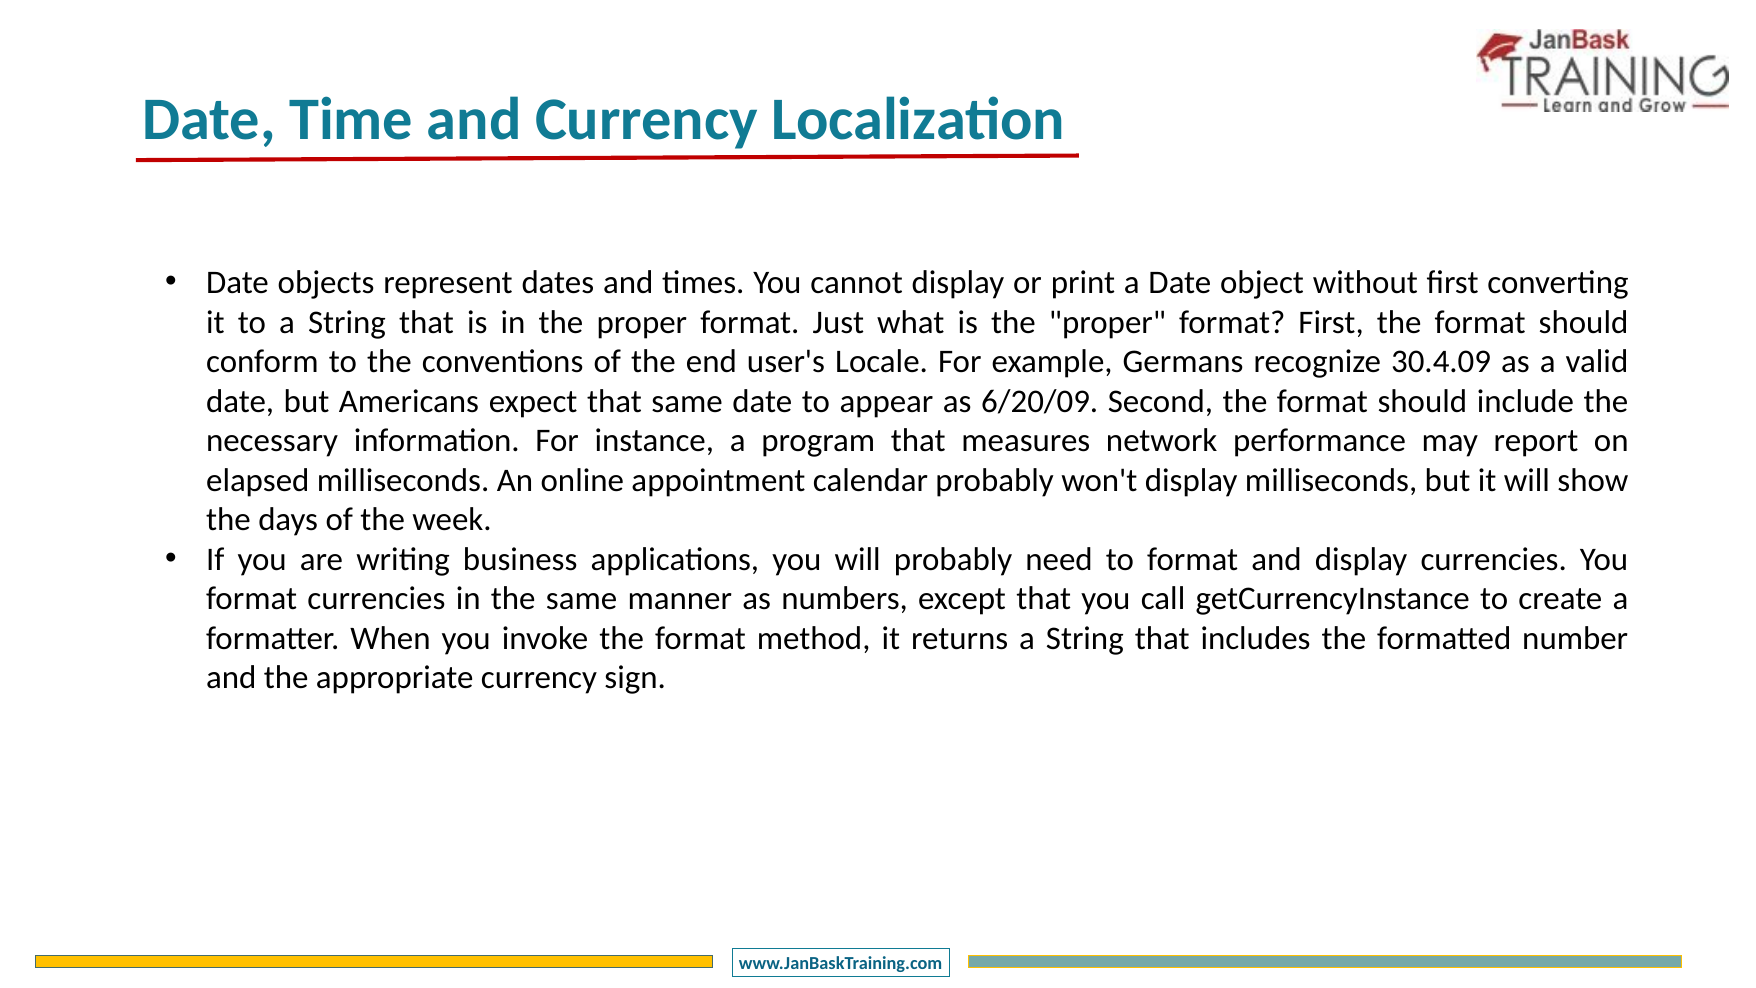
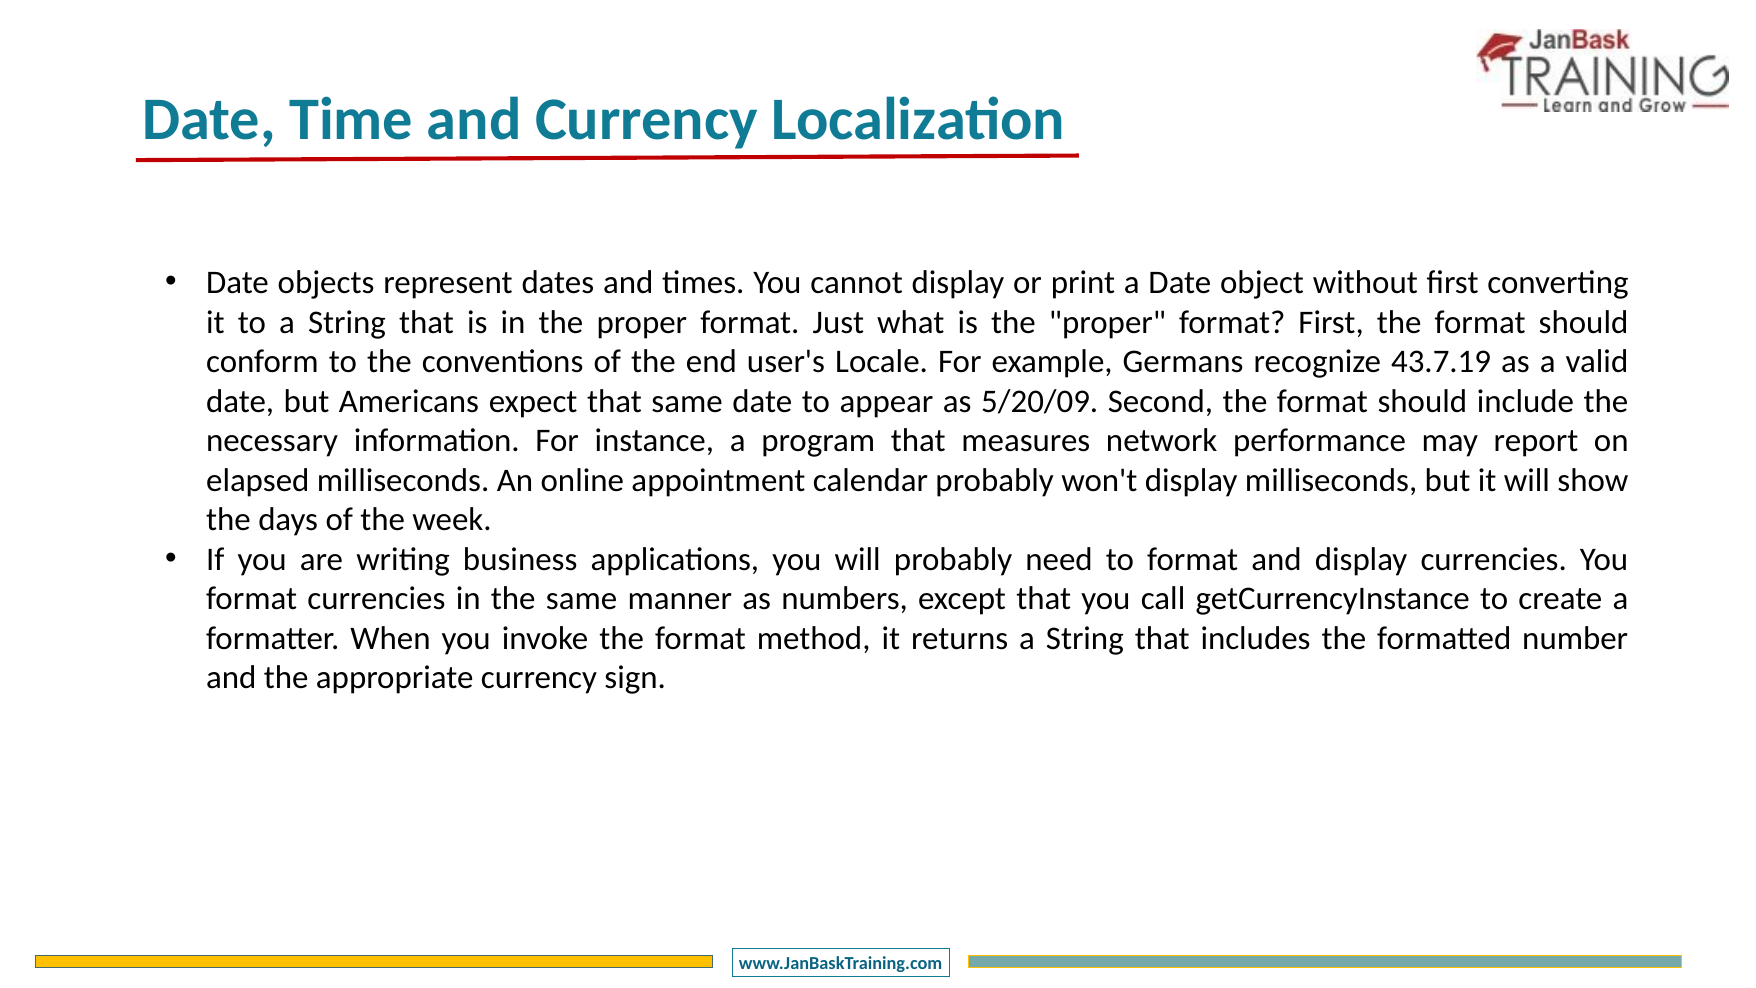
30.4.09: 30.4.09 -> 43.7.19 (1441, 362)
6/20/09: 6/20/09 -> 5/20/09 (1040, 401)
